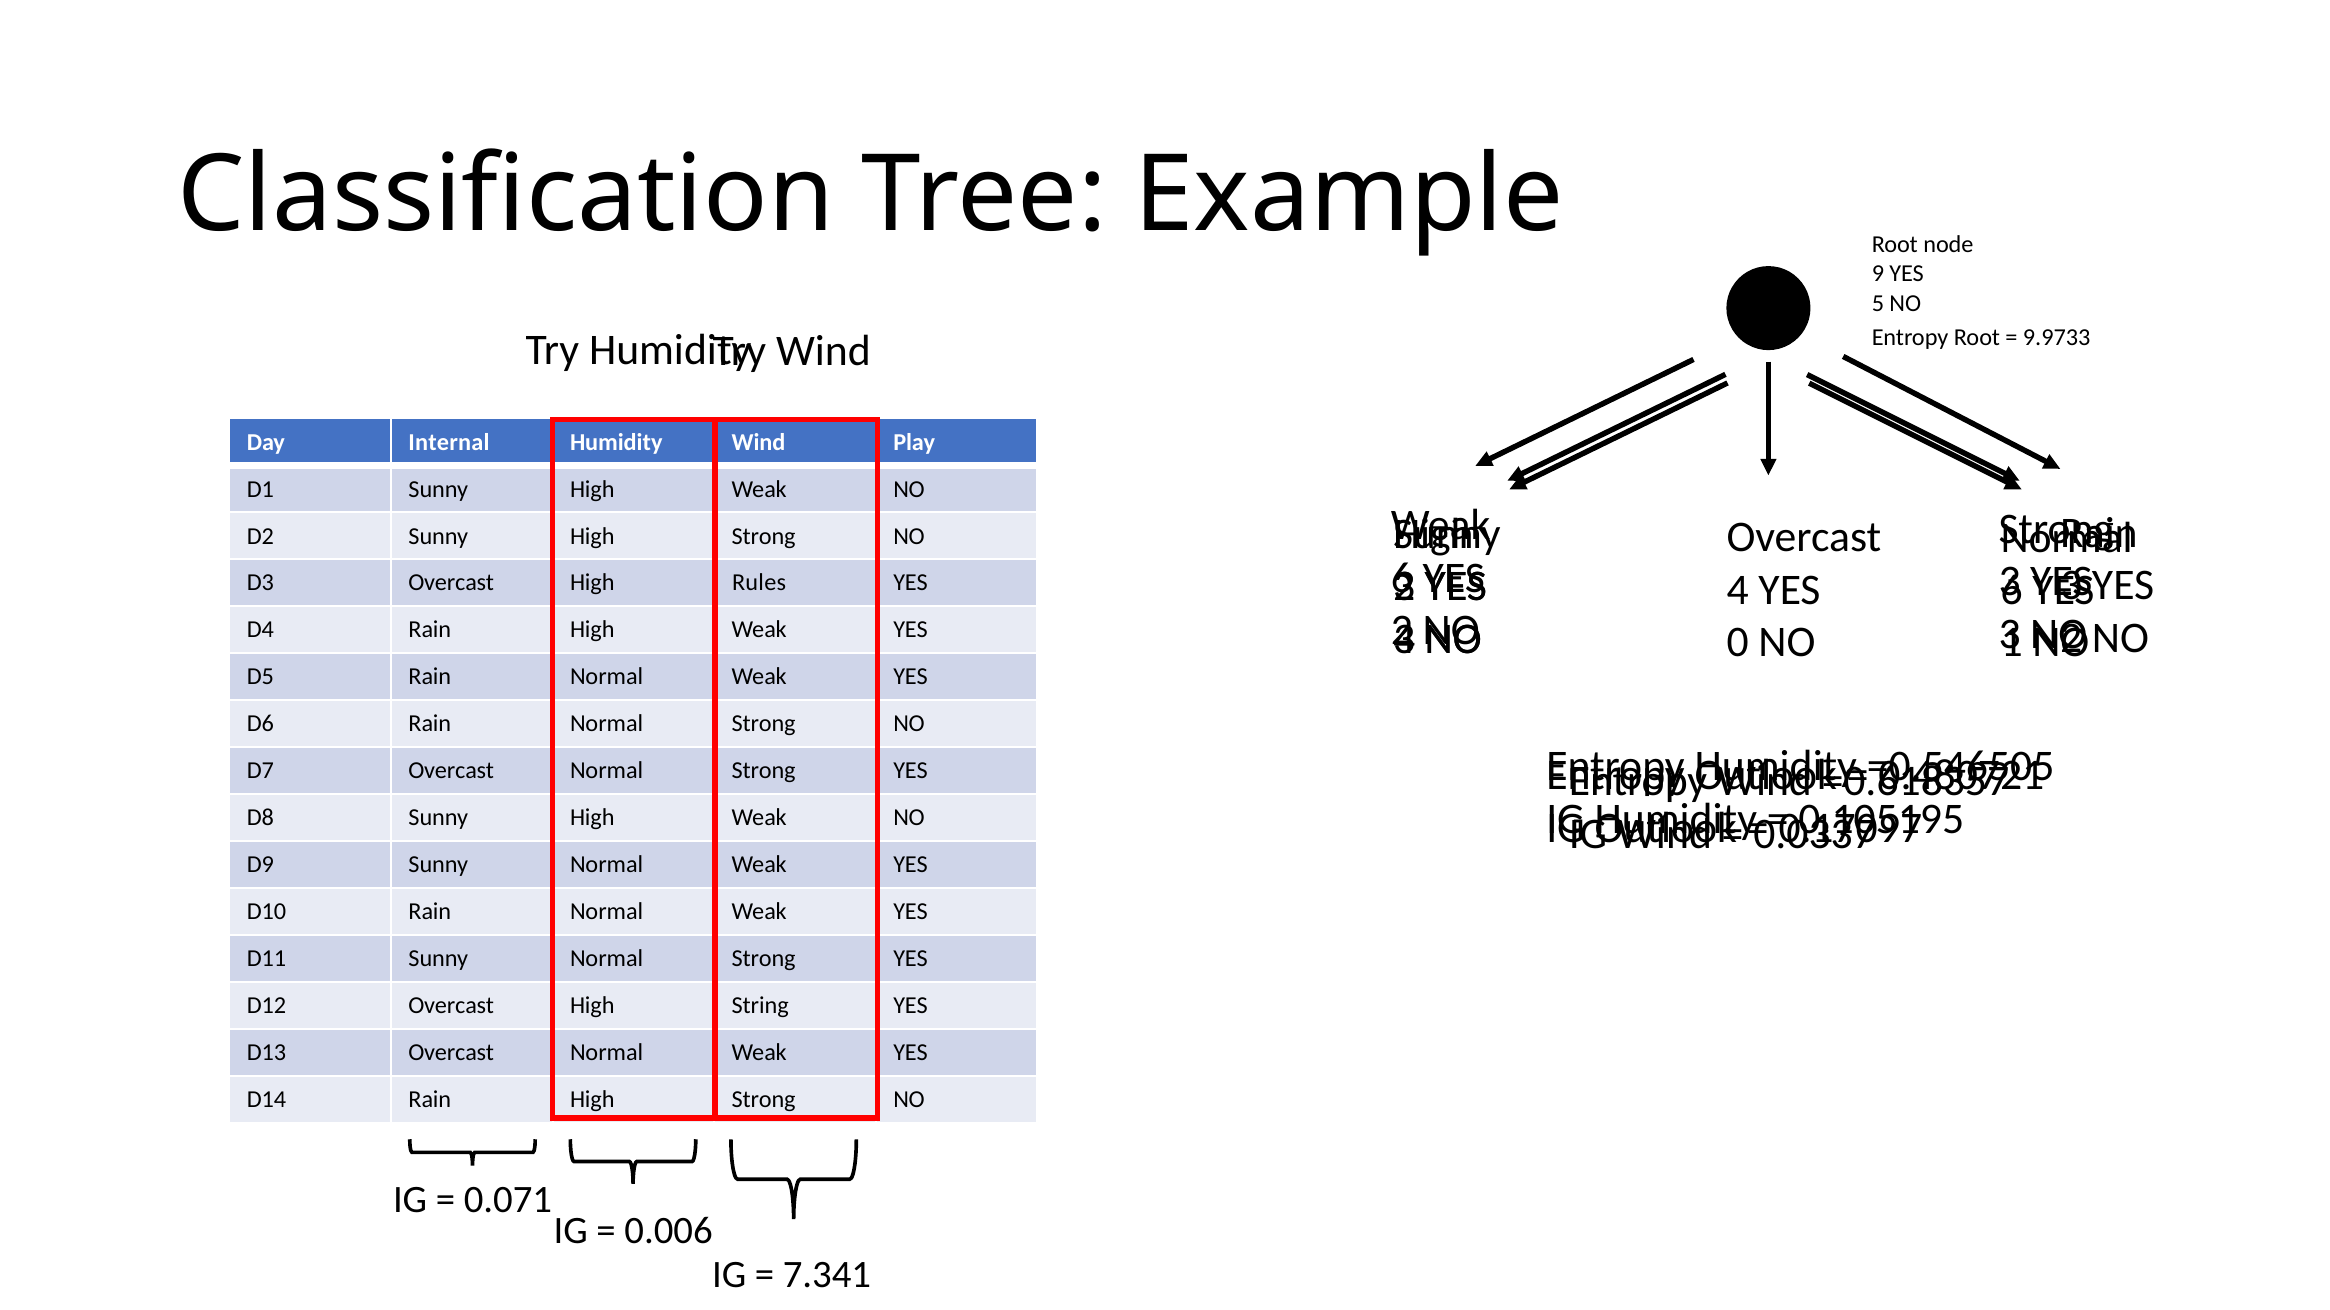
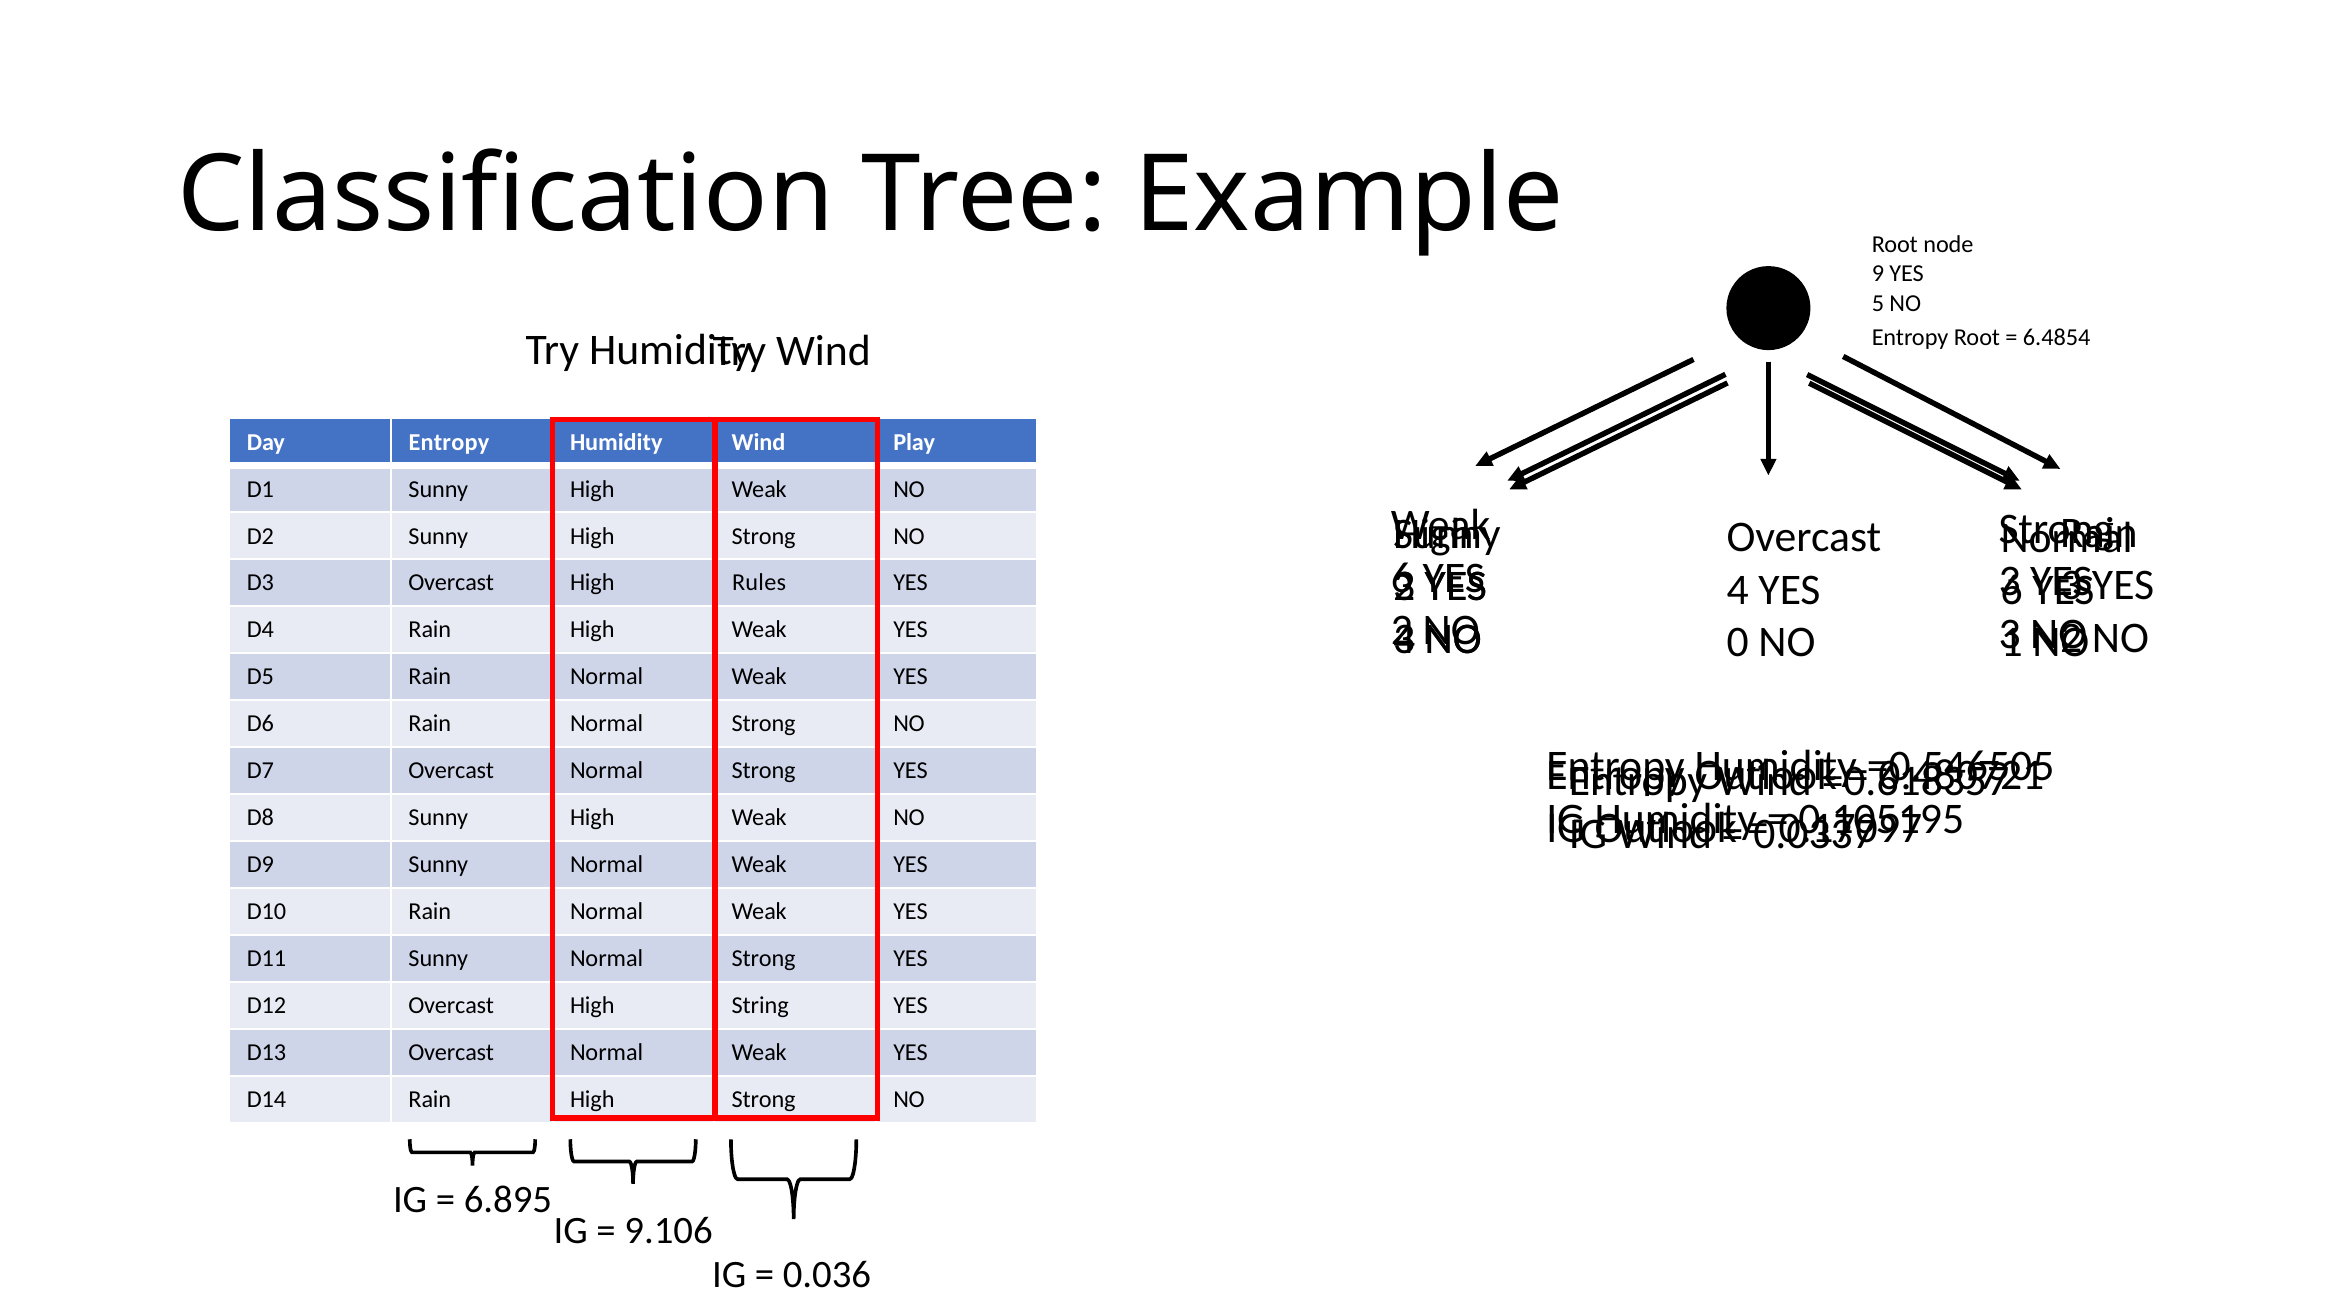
9.9733: 9.9733 -> 6.4854 (2057, 337)
Day Internal: Internal -> Entropy (449, 442)
0.071: 0.071 -> 6.895 (508, 1201)
0.006: 0.006 -> 9.106 (669, 1231)
7.341: 7.341 -> 0.036 (827, 1275)
